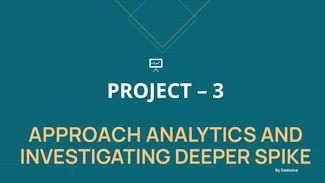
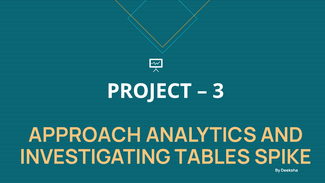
DEEPER: DEEPER -> TABLES (212, 157)
